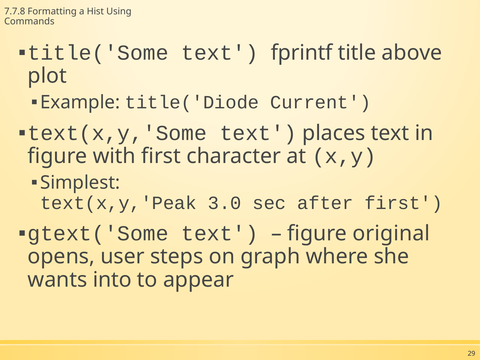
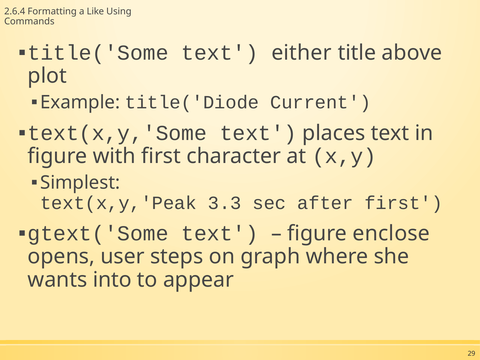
7.7.8: 7.7.8 -> 2.6.4 (15, 11)
Hist: Hist -> Like (95, 11)
fprintf: fprintf -> either (302, 53)
3.0: 3.0 -> 3.3 (225, 203)
original: original -> enclose (391, 234)
